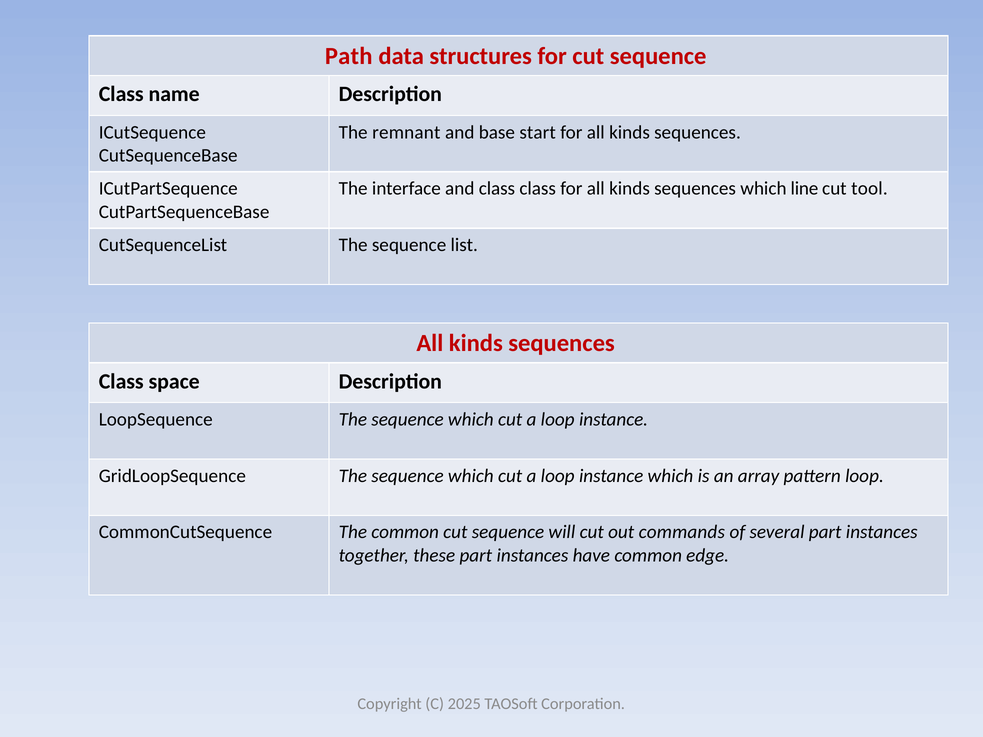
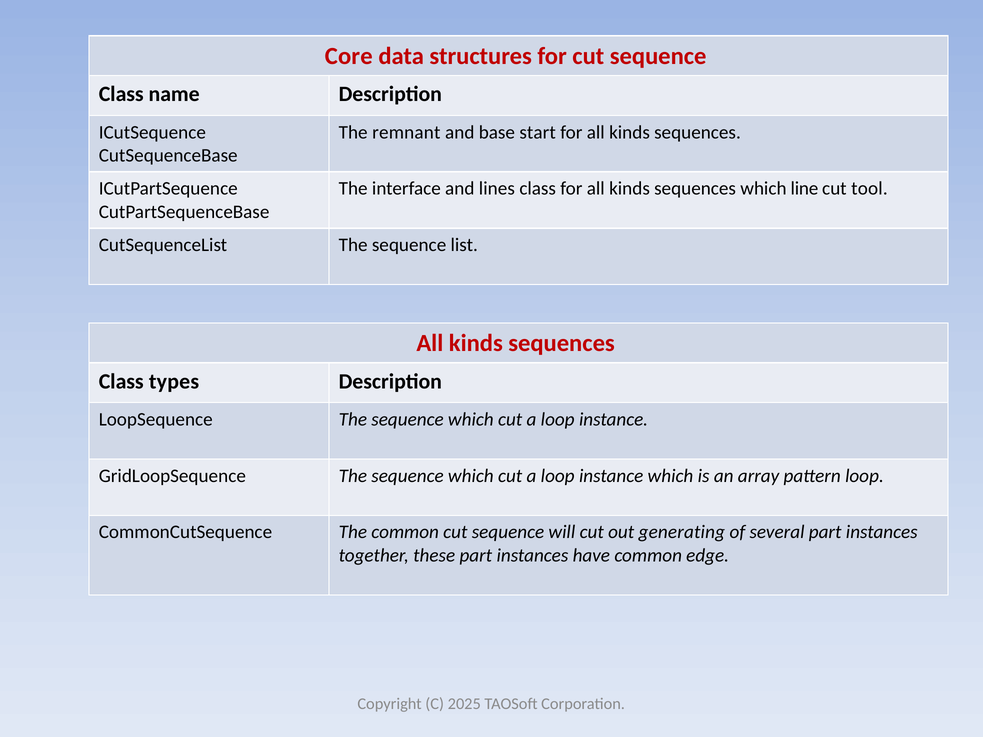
Path: Path -> Core (349, 56)
and class: class -> lines (497, 189)
space: space -> types (174, 381)
commands: commands -> generating (682, 532)
